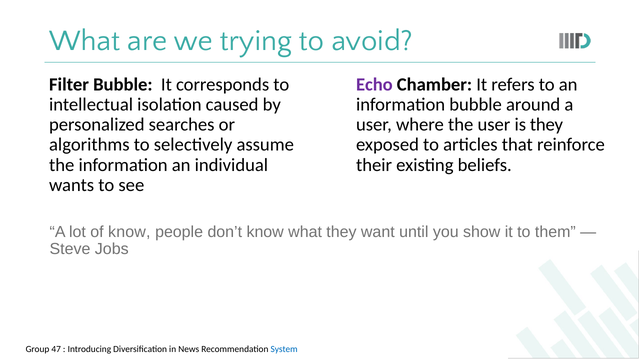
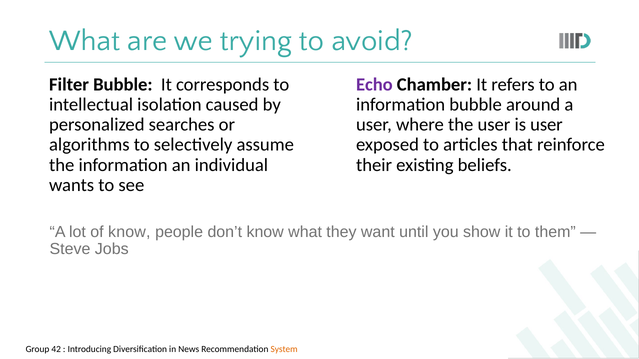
is they: they -> user (546, 125)
47: 47 -> 42 (56, 349)
System colour: blue -> orange (284, 349)
